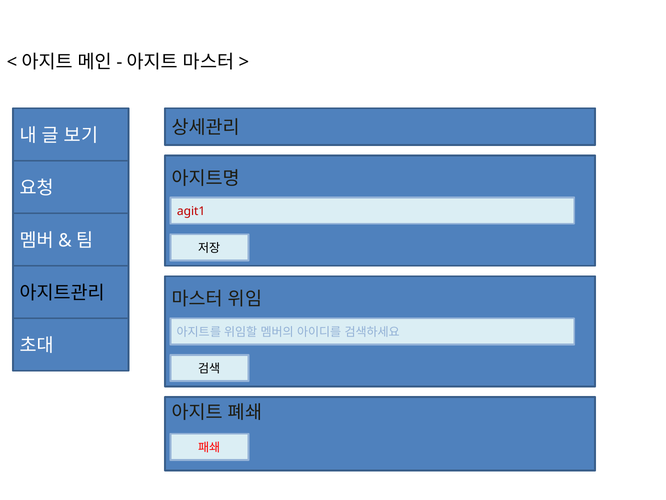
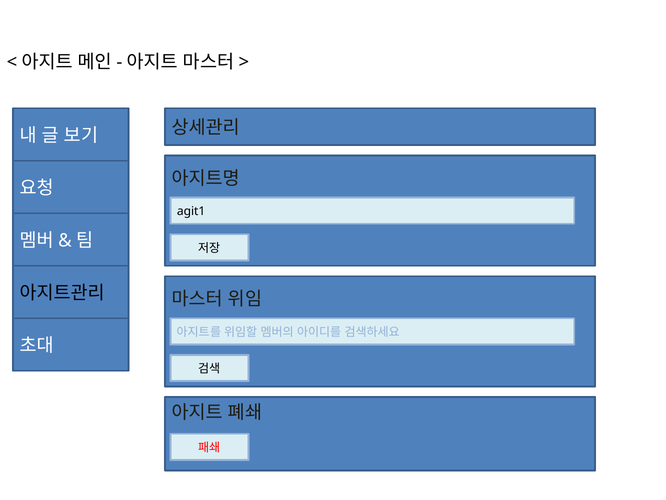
agit1 colour: red -> black (191, 211)
